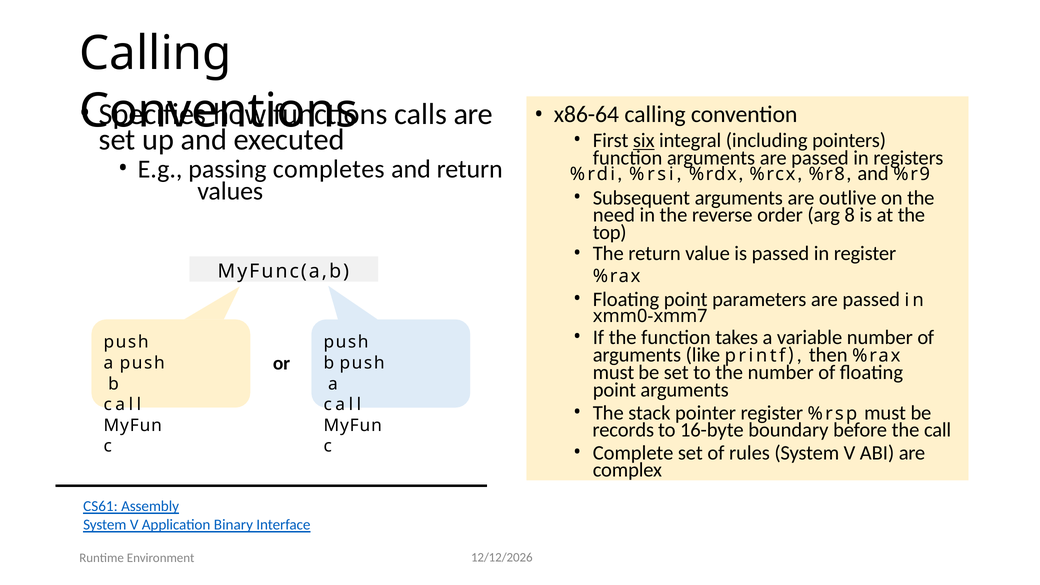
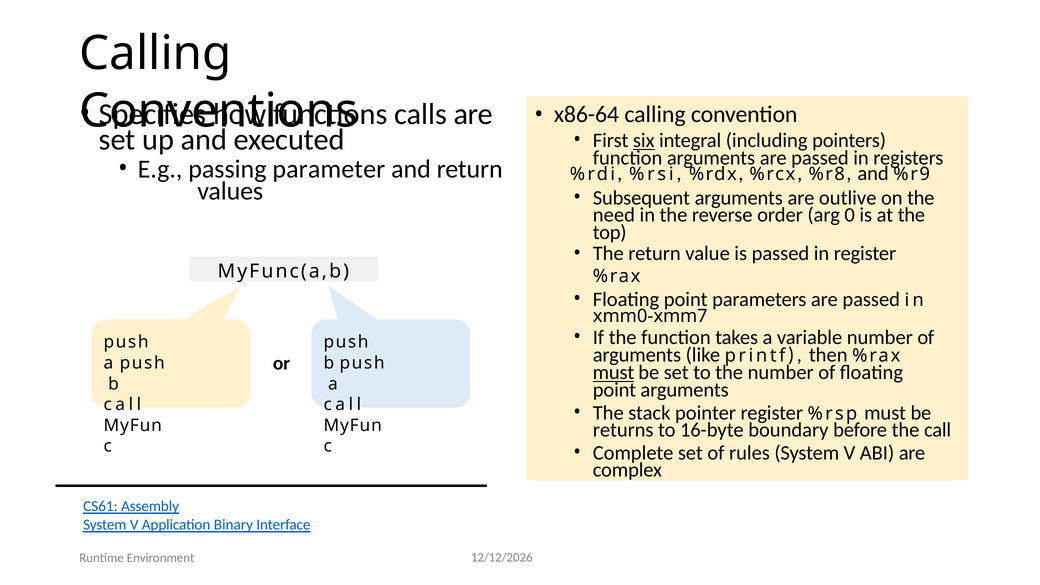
completes: completes -> parameter (329, 169)
8: 8 -> 0 (850, 215)
must underline: none -> present (614, 373)
records: records -> returns (623, 430)
